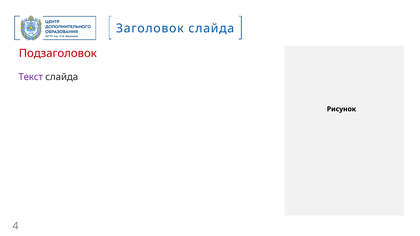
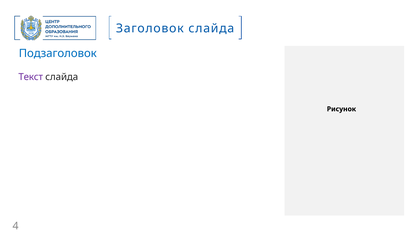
Подзаголовок colour: red -> blue (58, 54)
